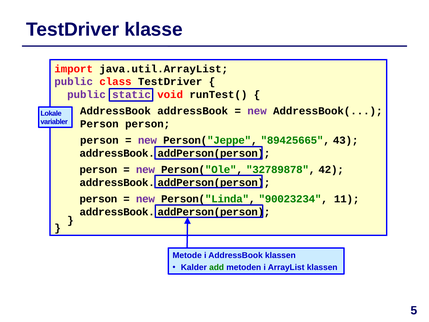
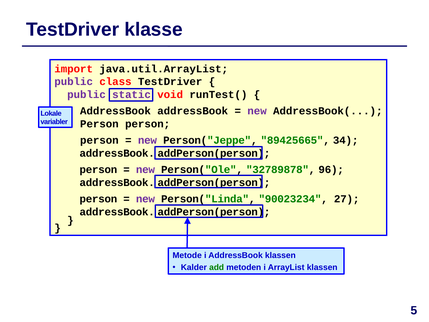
43: 43 -> 34 (346, 140)
42: 42 -> 96 (331, 170)
11: 11 -> 27 (347, 199)
